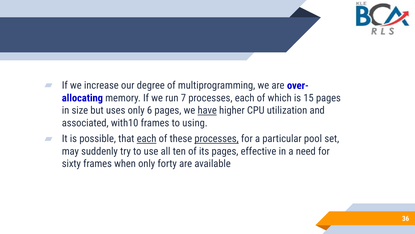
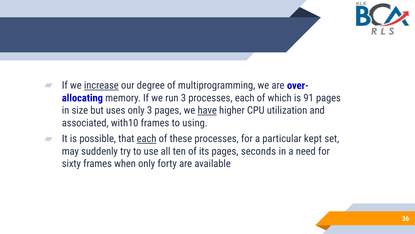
increase underline: none -> present (101, 85)
run 7: 7 -> 3 (183, 98)
15: 15 -> 91 (309, 98)
only 6: 6 -> 3 (150, 110)
processes underline: present -> none (217, 139)
pool: pool -> kept (313, 139)
effective: effective -> seconds (258, 151)
